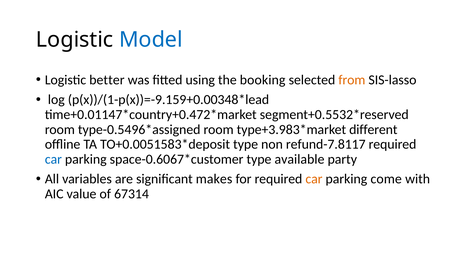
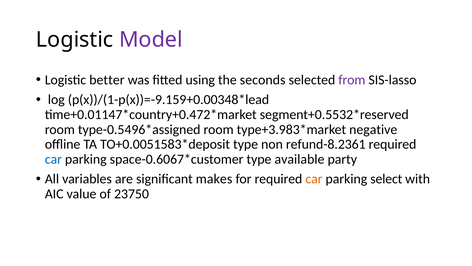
Model colour: blue -> purple (151, 40)
booking: booking -> seconds (263, 80)
from colour: orange -> purple (352, 80)
different: different -> negative (373, 129)
refund-7.8117: refund-7.8117 -> refund-8.2361 (326, 144)
come: come -> select (386, 179)
67314: 67314 -> 23750 (132, 194)
